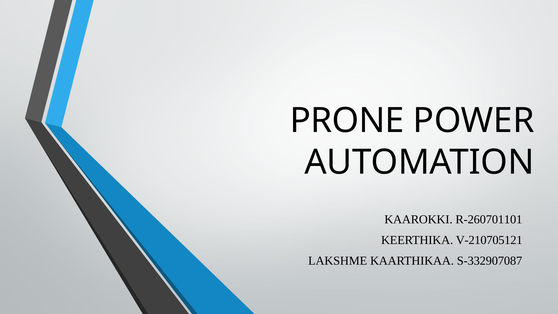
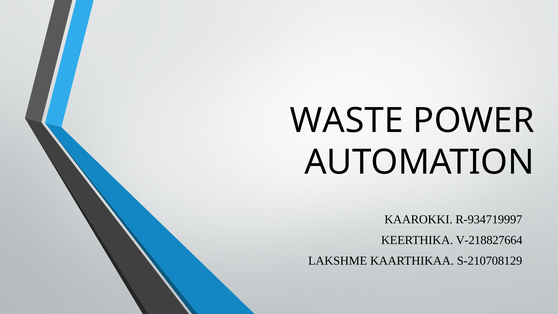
PRONE: PRONE -> WASTE (347, 120)
R-260701101: R-260701101 -> R-934719997 (489, 220)
V-210705121: V-210705121 -> V-218827664 (489, 240)
S-332907087: S-332907087 -> S-210708129 (490, 261)
